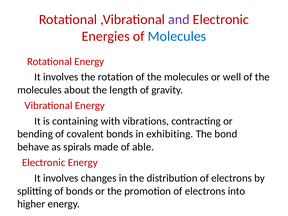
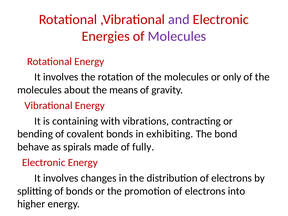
Molecules colour: blue -> purple (177, 36)
well: well -> only (232, 77)
length: length -> means (124, 90)
able: able -> fully (143, 147)
